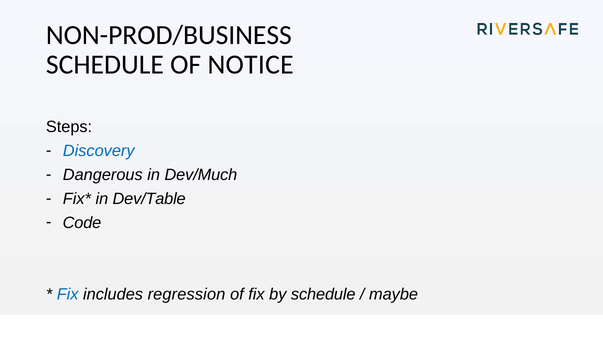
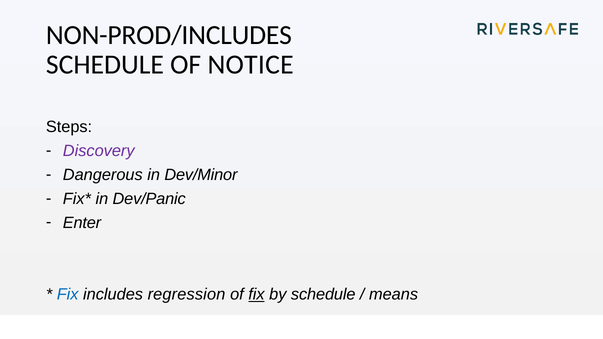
NON-PROD/BUSINESS: NON-PROD/BUSINESS -> NON-PROD/INCLUDES (169, 35)
Discovery colour: blue -> purple (99, 151)
Dev/Much: Dev/Much -> Dev/Minor (201, 175)
Dev/Table: Dev/Table -> Dev/Panic (149, 199)
Code: Code -> Enter (82, 223)
fix underline: none -> present (256, 294)
maybe: maybe -> means (394, 294)
